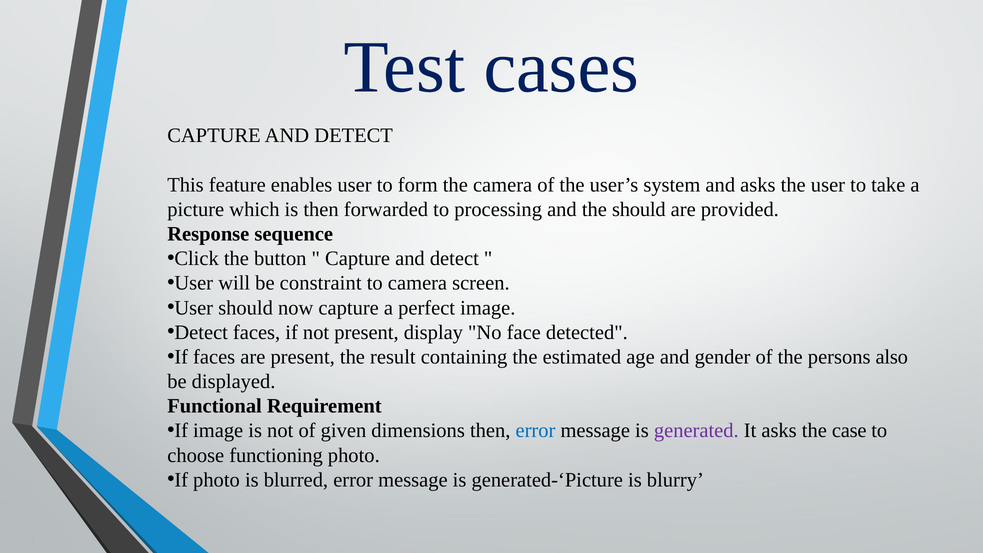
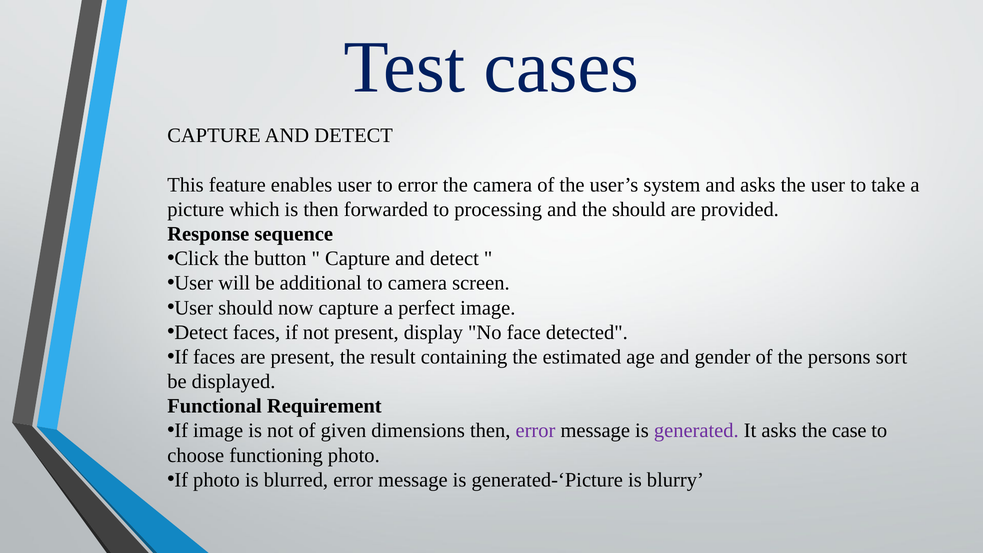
to form: form -> error (418, 185)
constraint: constraint -> additional (321, 283)
also: also -> sort (892, 357)
error colour: blue -> purple (535, 431)
